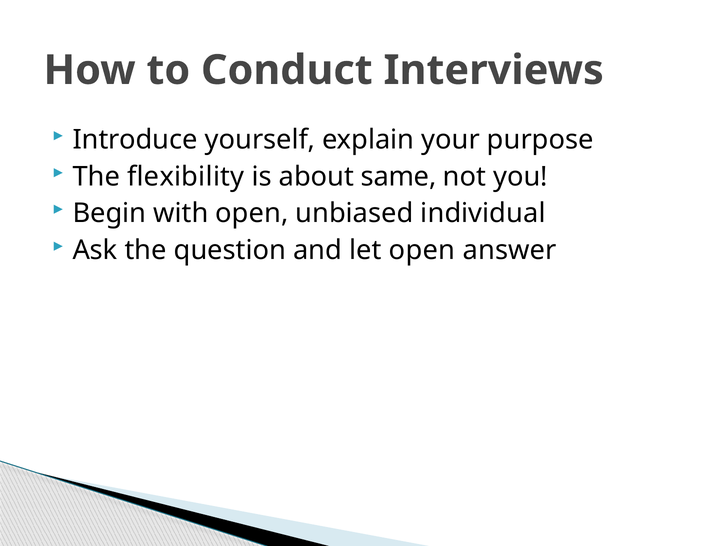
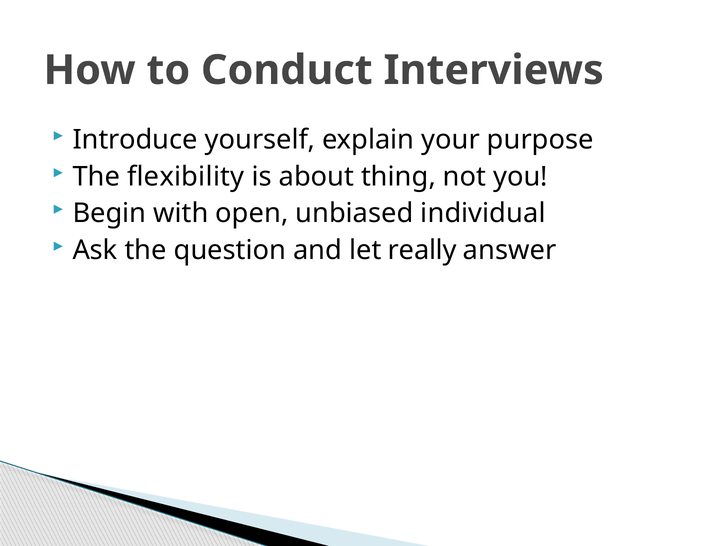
same: same -> thing (398, 176)
let open: open -> really (422, 250)
